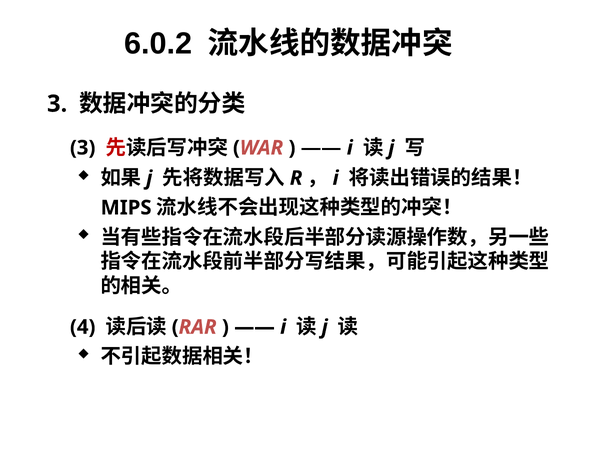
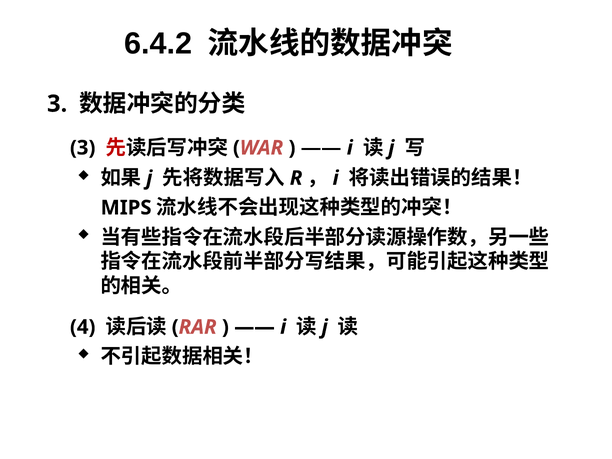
6.0.2: 6.0.2 -> 6.4.2 (158, 43)
